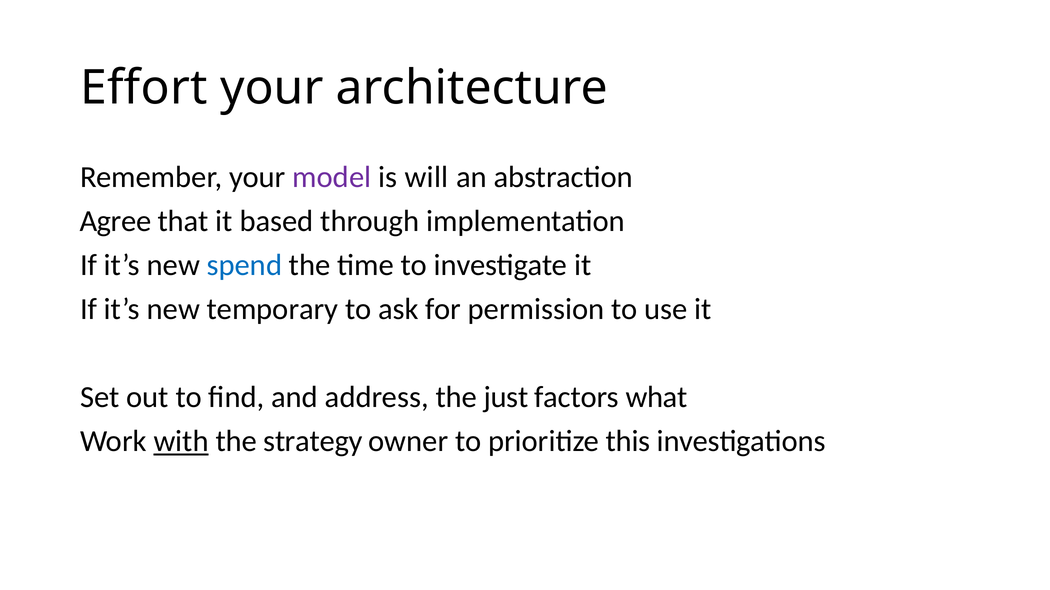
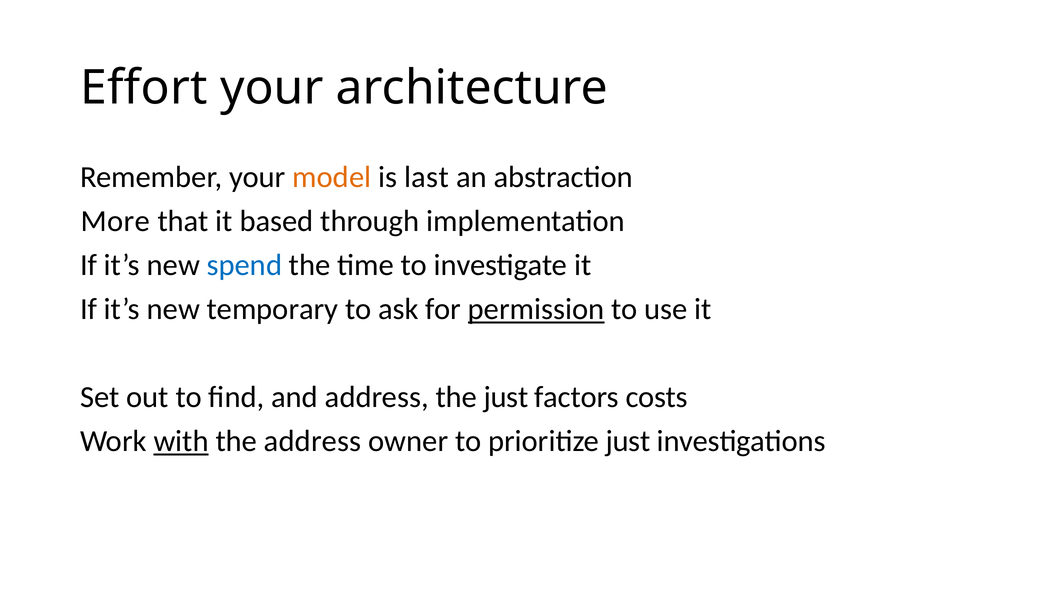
model colour: purple -> orange (332, 178)
will: will -> last (426, 178)
Agree: Agree -> More (115, 222)
permission underline: none -> present (536, 310)
what: what -> costs (657, 398)
the strategy: strategy -> address (313, 442)
prioritize this: this -> just (628, 442)
